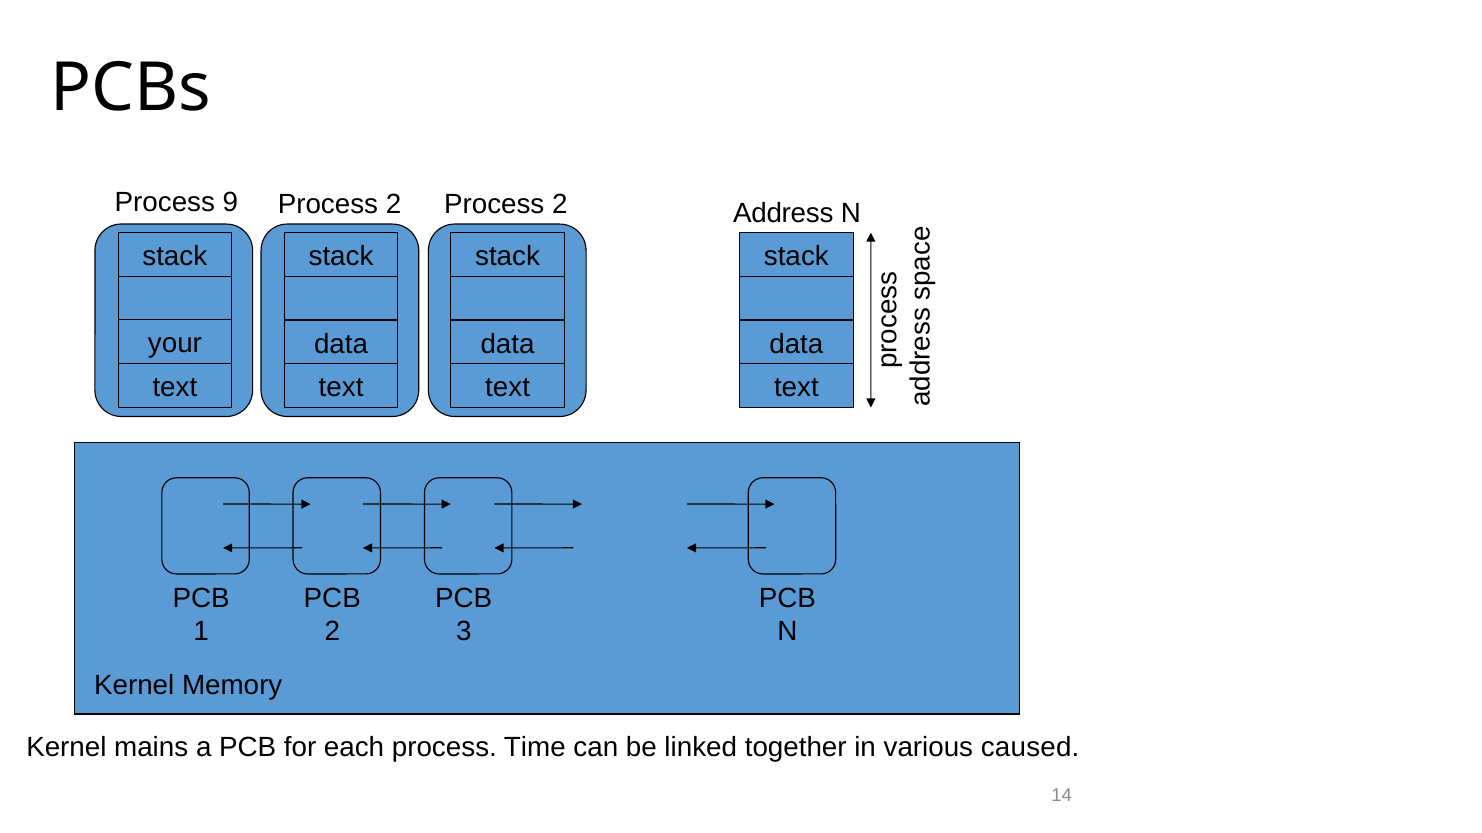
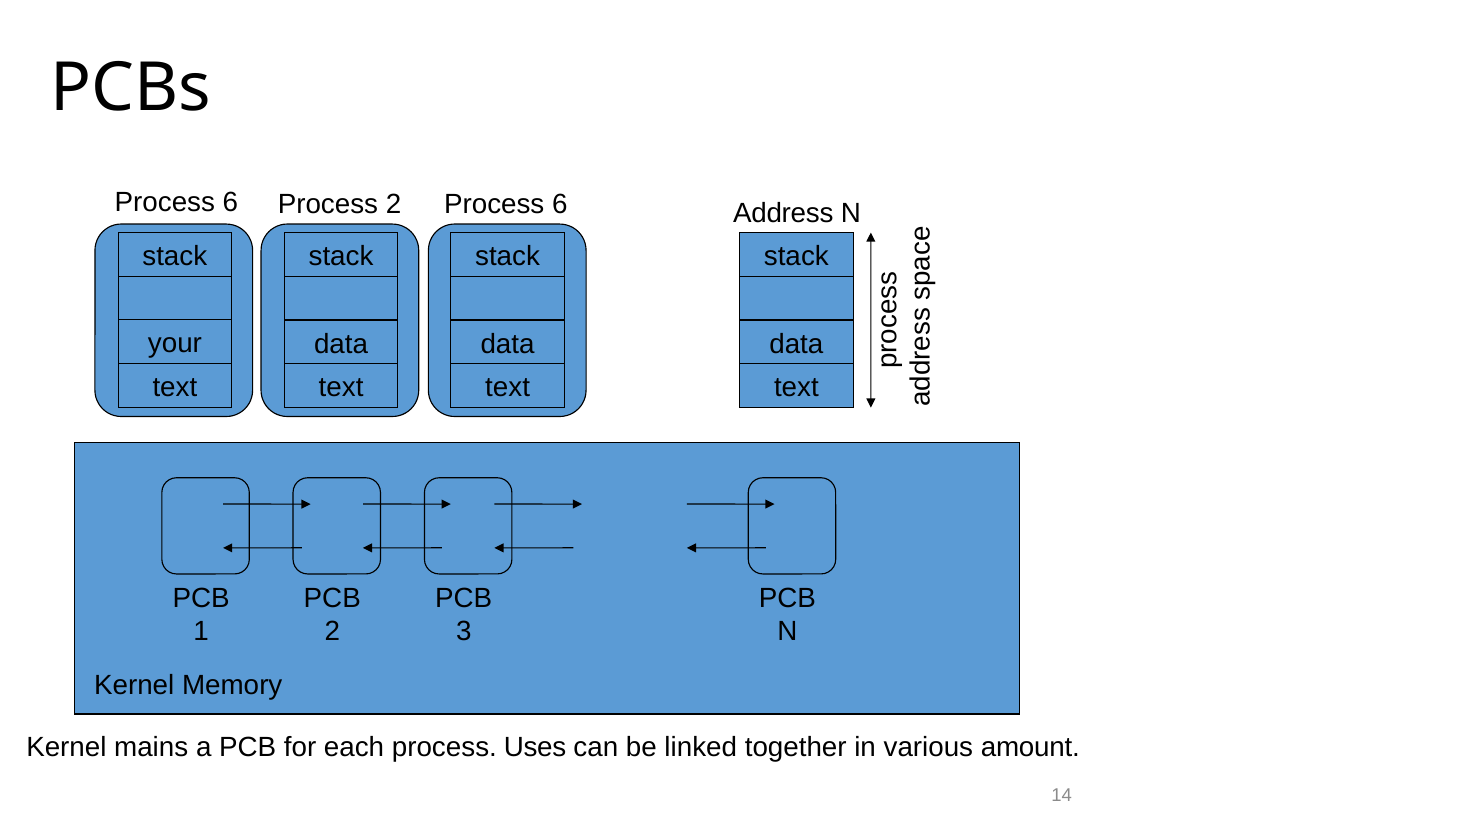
9: 9 -> 6 (230, 203)
2: 2 -> 6 (560, 205)
Time: Time -> Uses (535, 748)
caused: caused -> amount (1030, 748)
